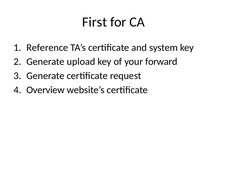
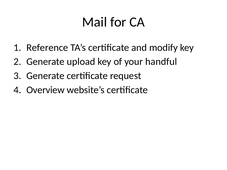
First: First -> Mail (95, 22)
system: system -> modify (163, 48)
forward: forward -> handful (161, 62)
